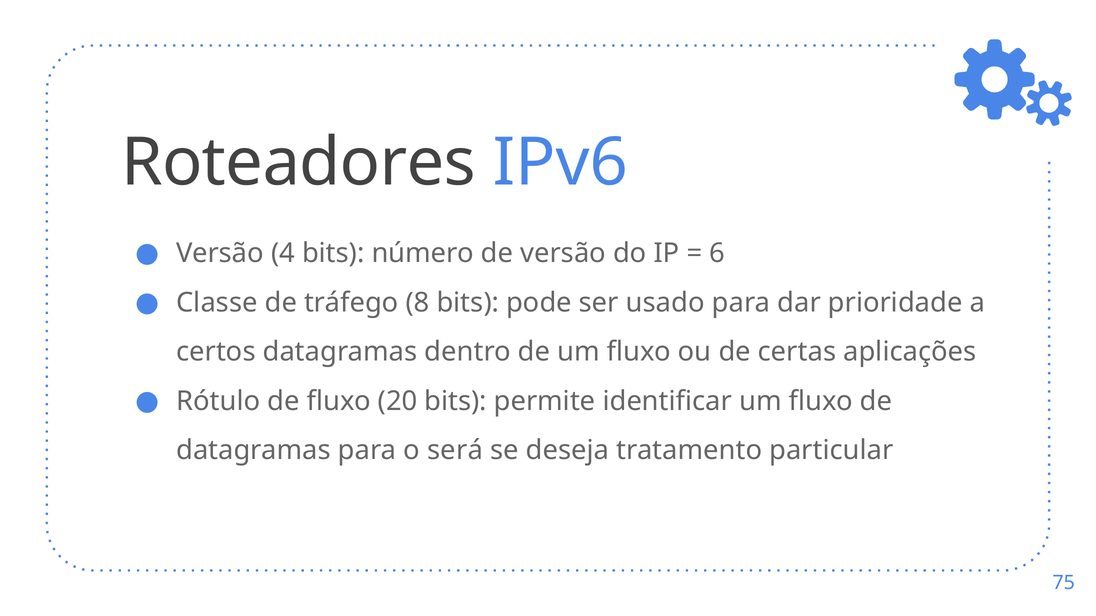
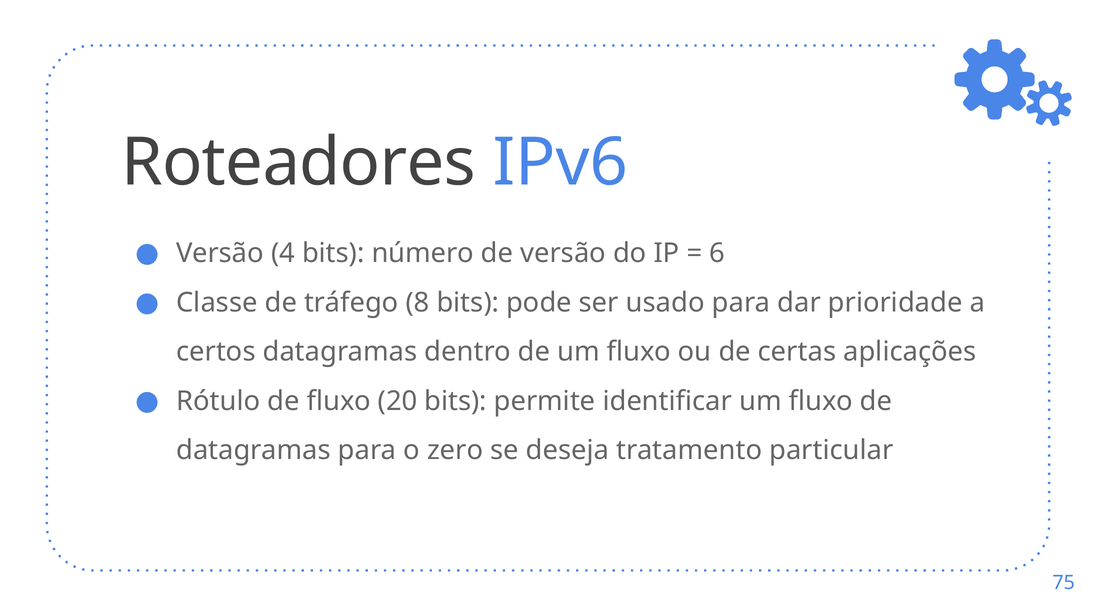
será: será -> zero (455, 451)
